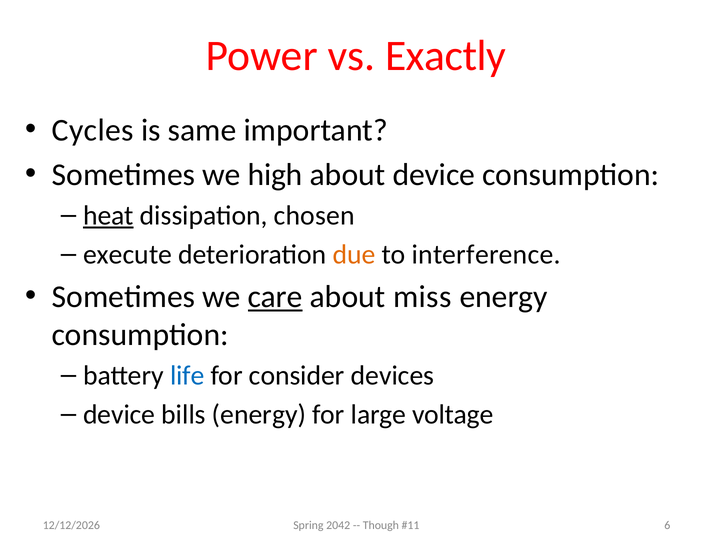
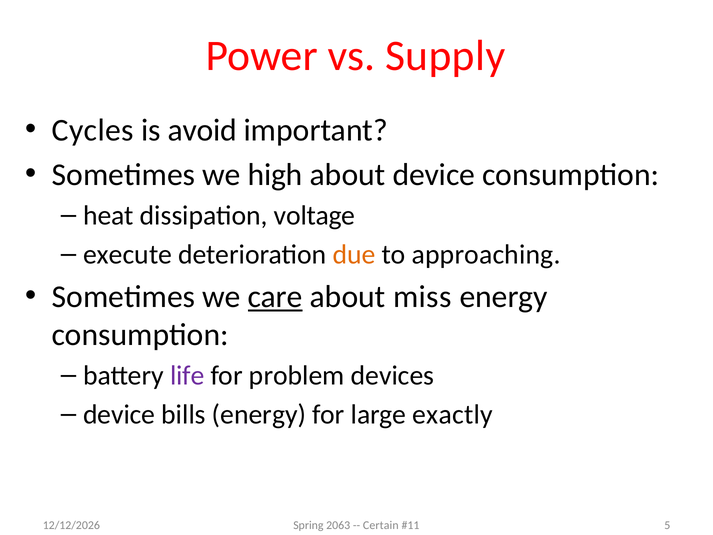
Exactly: Exactly -> Supply (445, 56)
same: same -> avoid (202, 130)
heat underline: present -> none (108, 215)
chosen: chosen -> voltage (315, 215)
interference: interference -> approaching (486, 254)
life colour: blue -> purple (187, 376)
consider: consider -> problem (297, 376)
voltage: voltage -> exactly (453, 414)
2042: 2042 -> 2063 (338, 525)
Though: Though -> Certain (381, 525)
6: 6 -> 5 (667, 525)
